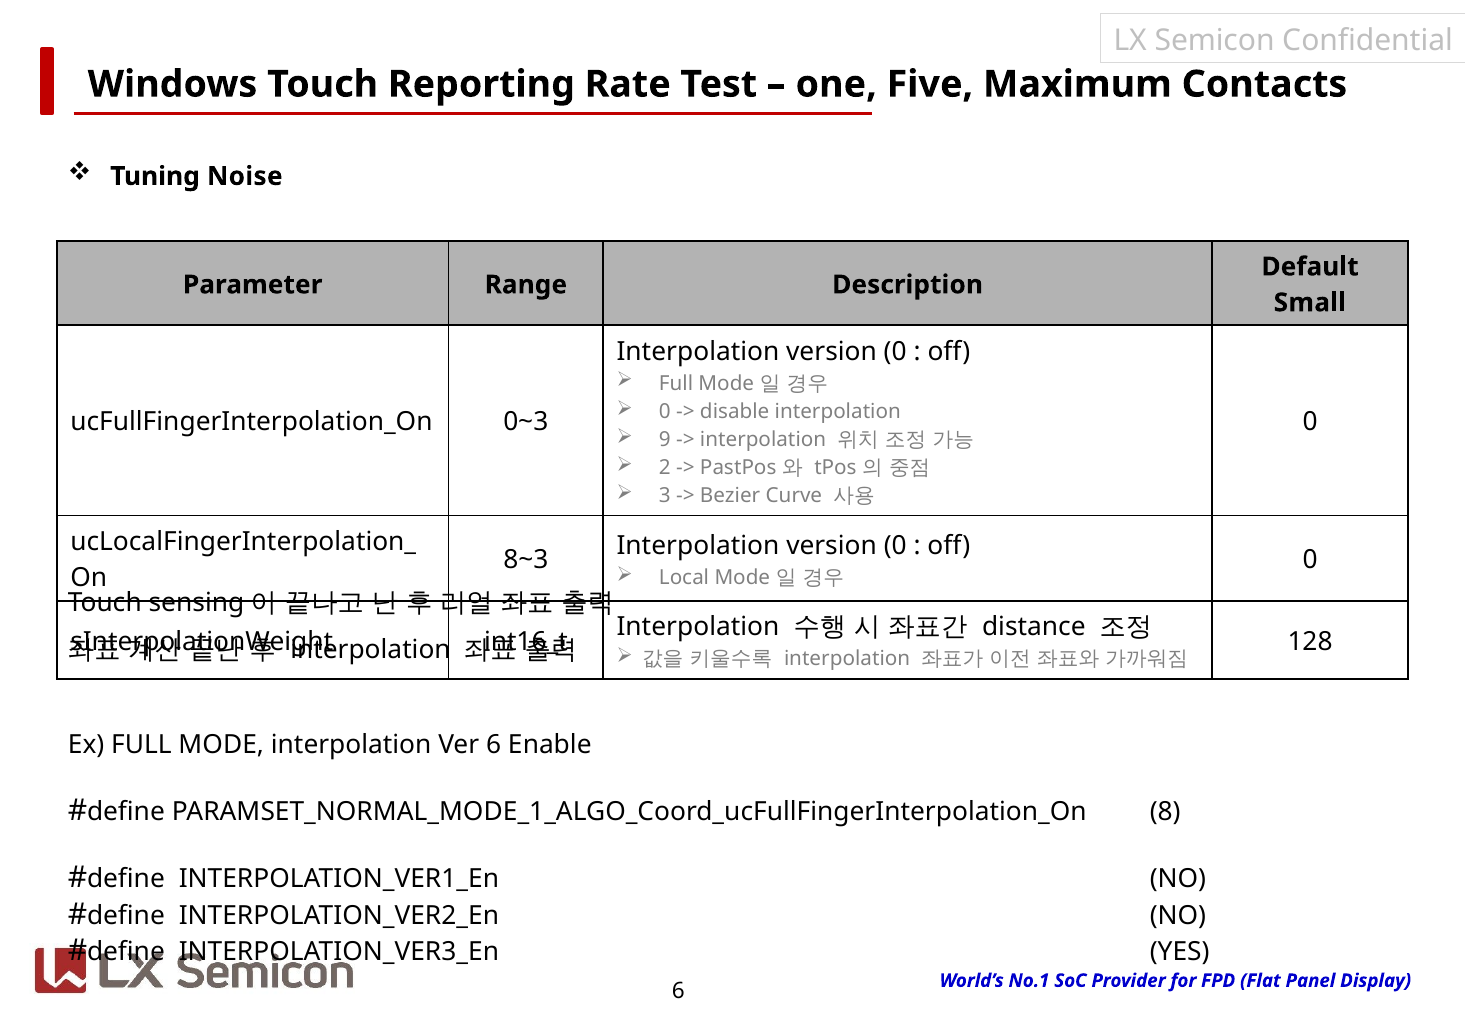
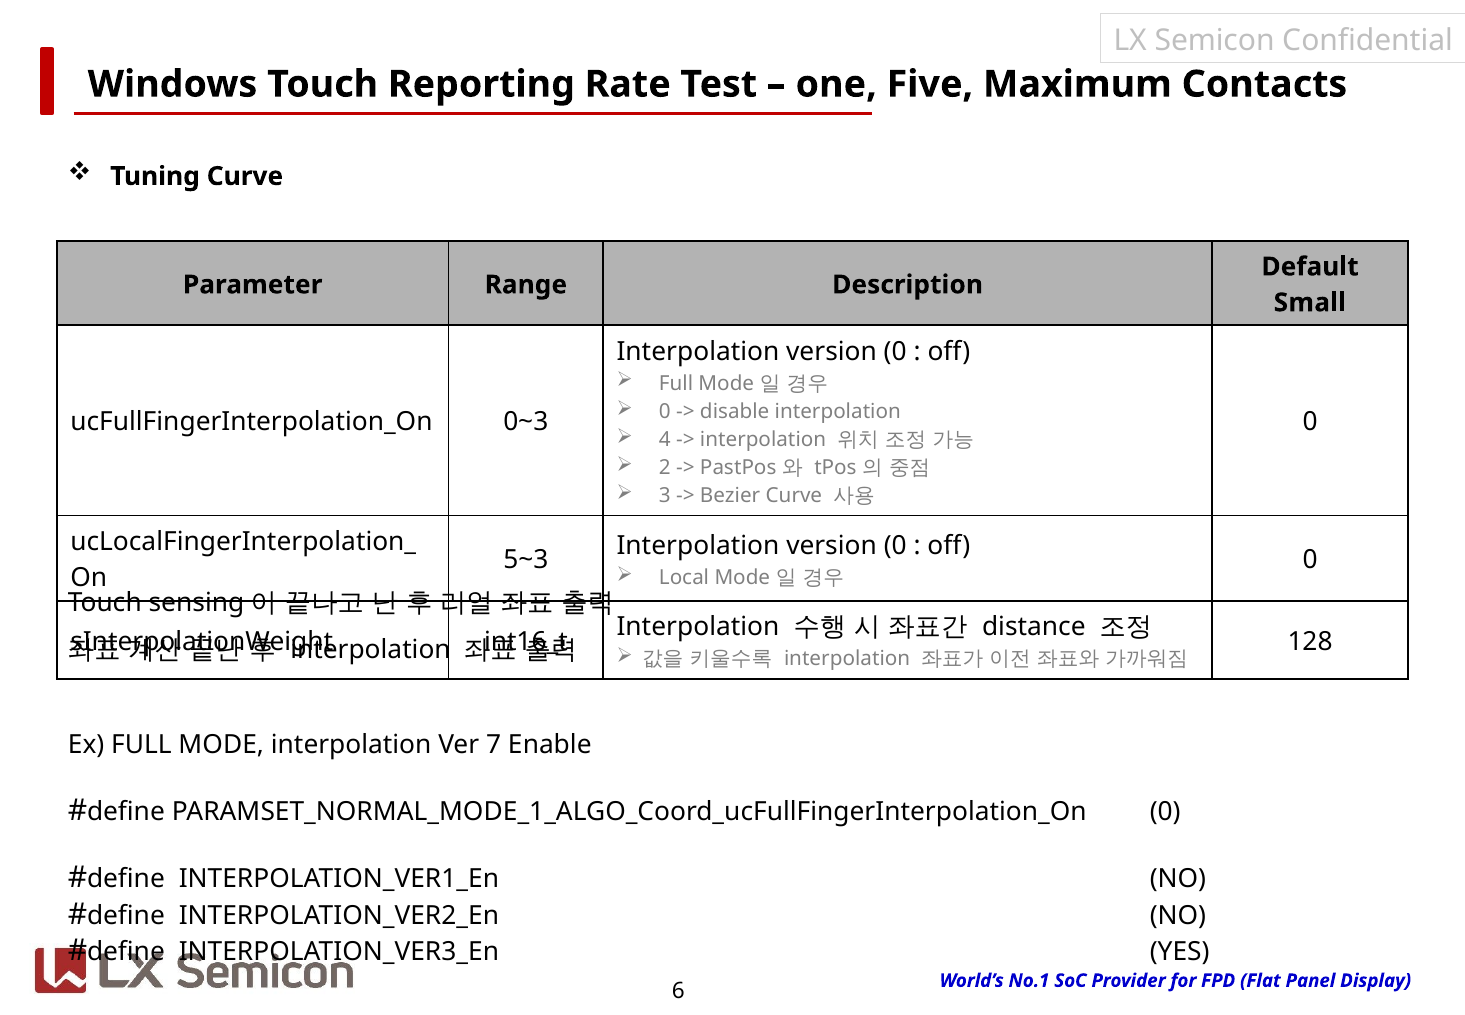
Tuning Noise: Noise -> Curve (245, 176)
9: 9 -> 4 (665, 439)
8~3: 8~3 -> 5~3 (526, 559)
Ver 6: 6 -> 7 (494, 744)
PARAMSET_NORMAL_MODE_1_ALGO_Coord_ucFullFingerInterpolation_On 8: 8 -> 0 (1165, 811)
